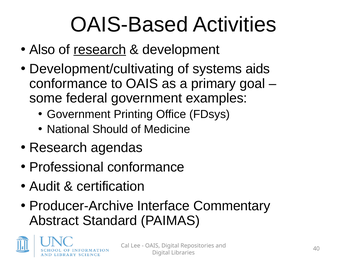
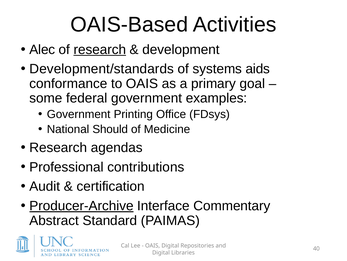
Also: Also -> Alec (42, 49)
Development/cultivating: Development/cultivating -> Development/standards (102, 69)
Professional conformance: conformance -> contributions (146, 167)
Producer-Archive underline: none -> present (82, 205)
